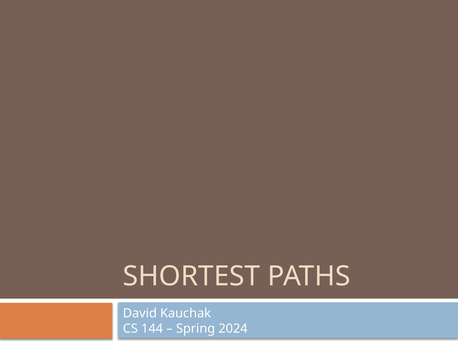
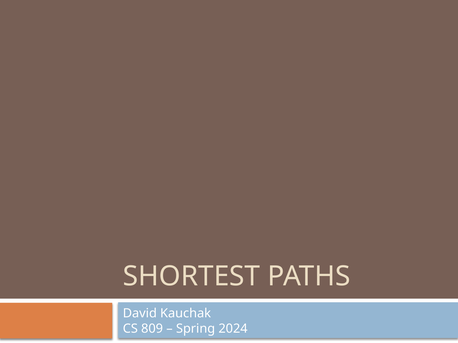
144: 144 -> 809 (152, 329)
